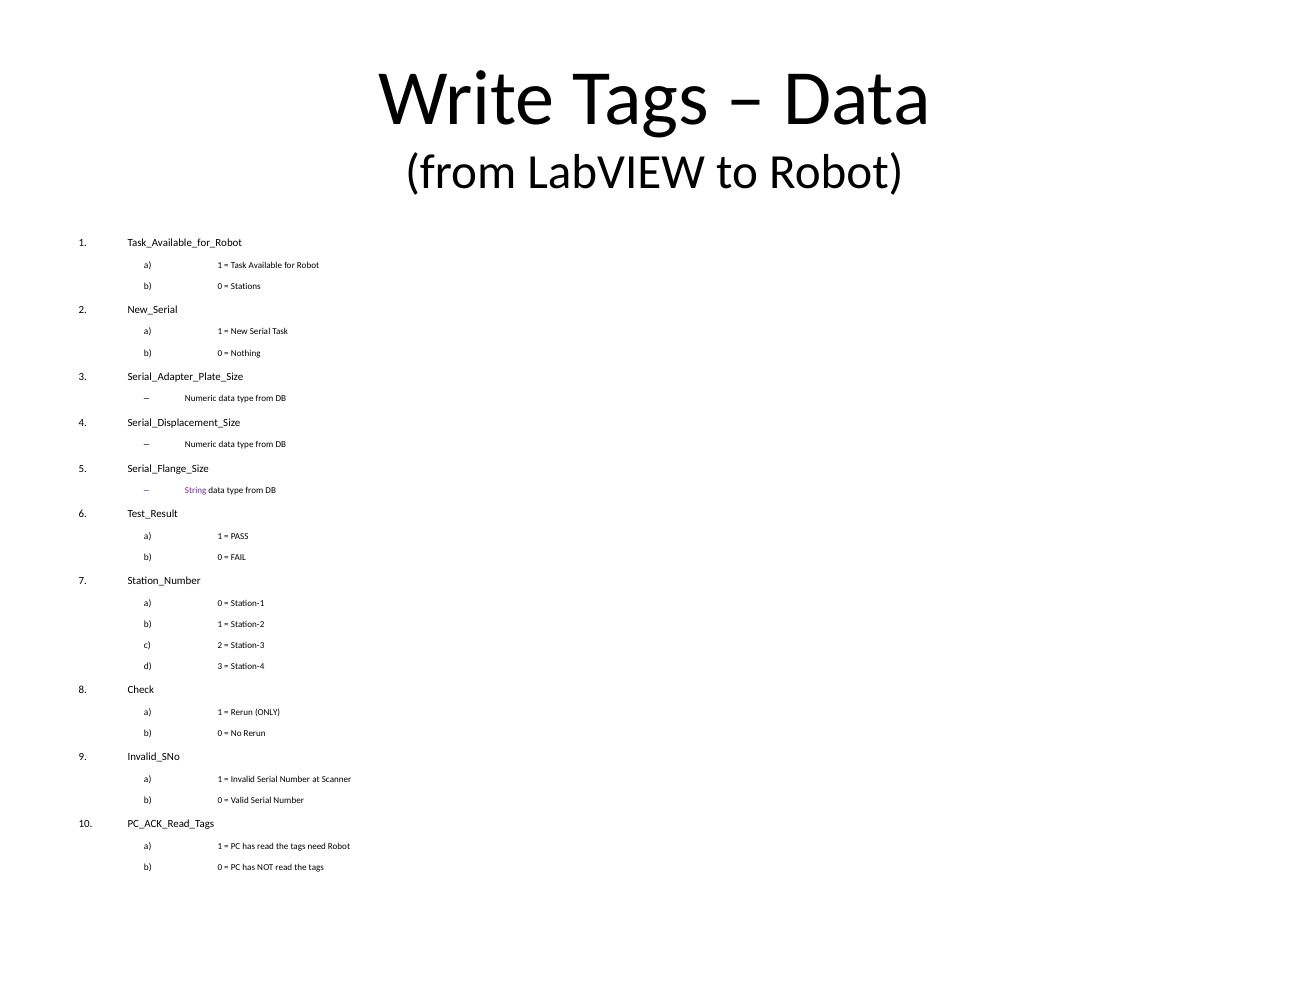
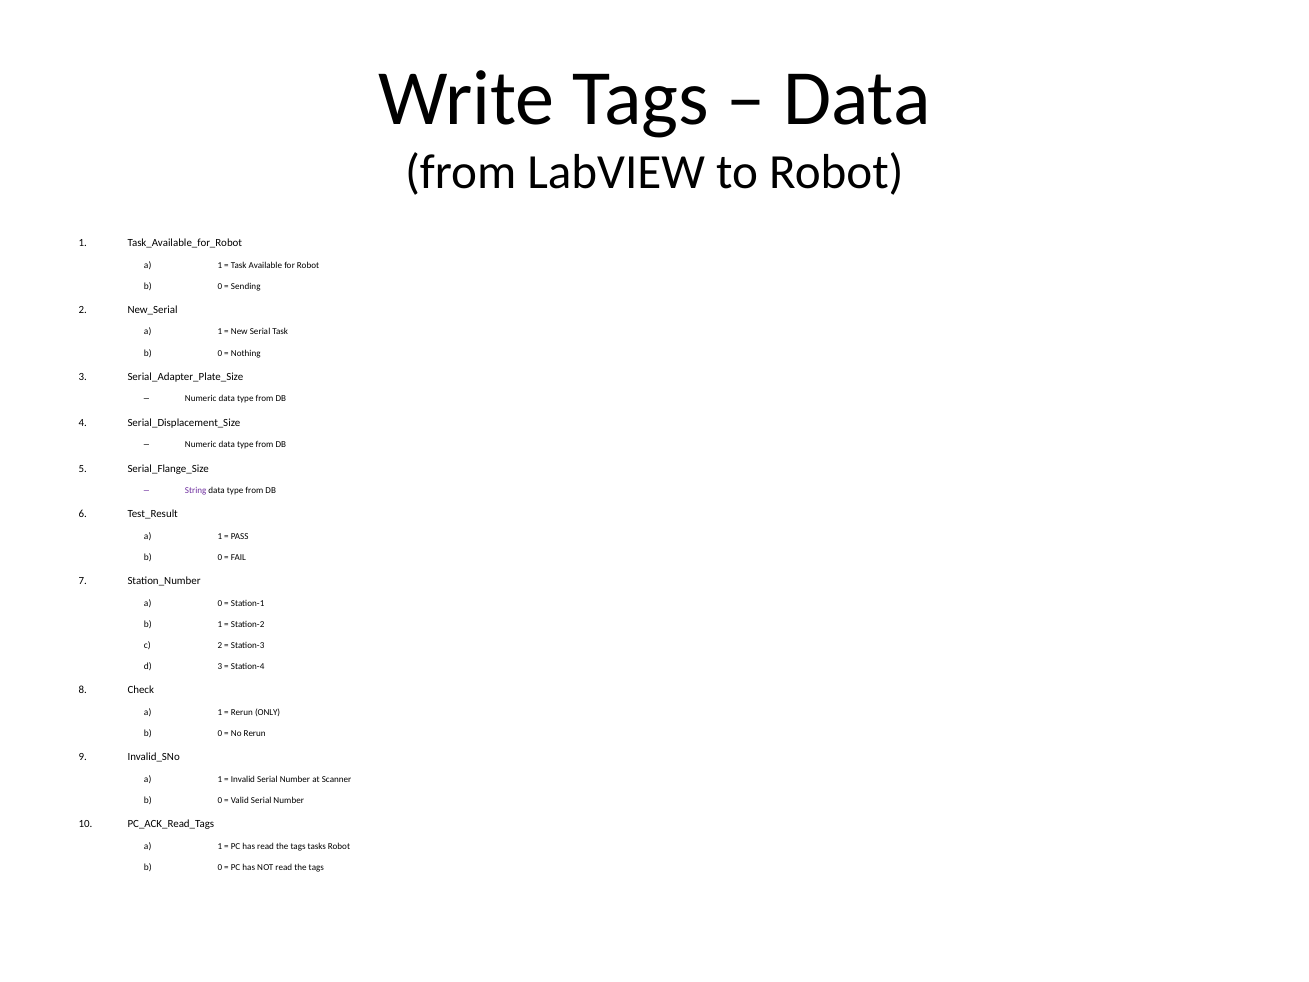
Stations: Stations -> Sending (246, 286)
need: need -> tasks (317, 846)
